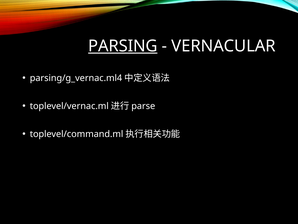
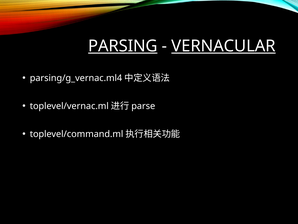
VERNACULAR underline: none -> present (224, 46)
